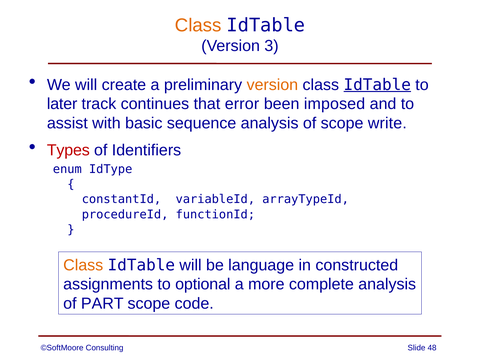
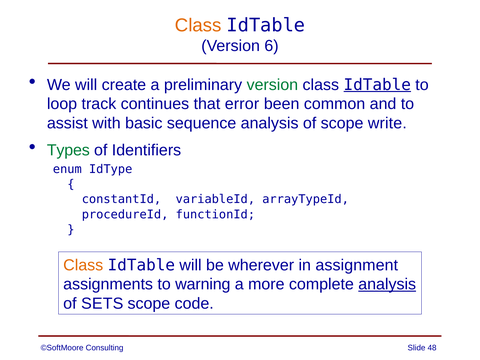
3: 3 -> 6 (272, 46)
version colour: orange -> green (272, 85)
later: later -> loop (62, 104)
imposed: imposed -> common (335, 104)
Types colour: red -> green (68, 150)
language: language -> wherever (261, 265)
constructed: constructed -> assignment (357, 265)
optional: optional -> warning (203, 284)
analysis underline: none -> present (387, 284)
PART: PART -> SETS (102, 303)
